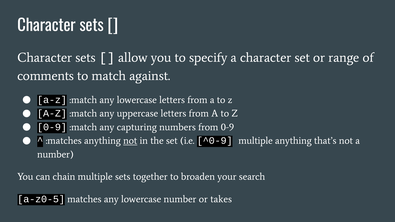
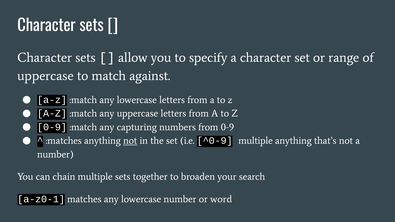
comments: comments -> uppercase (46, 76)
a-z0-5: a-z0-5 -> a-z0-1 (41, 199)
takes: takes -> word (221, 199)
